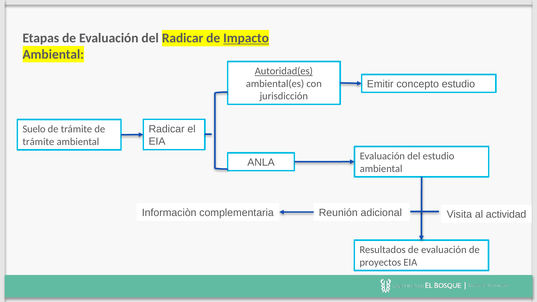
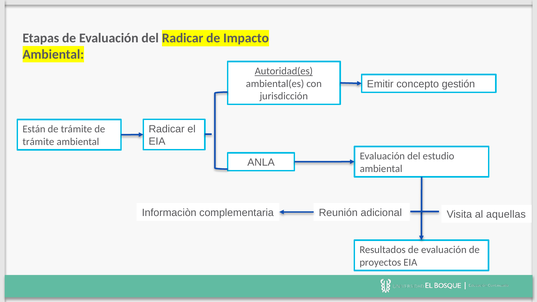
Impacto underline: present -> none (246, 38)
concepto estudio: estudio -> gestión (458, 84)
Suelo: Suelo -> Están (34, 129)
actividad: actividad -> aquellas (506, 215)
